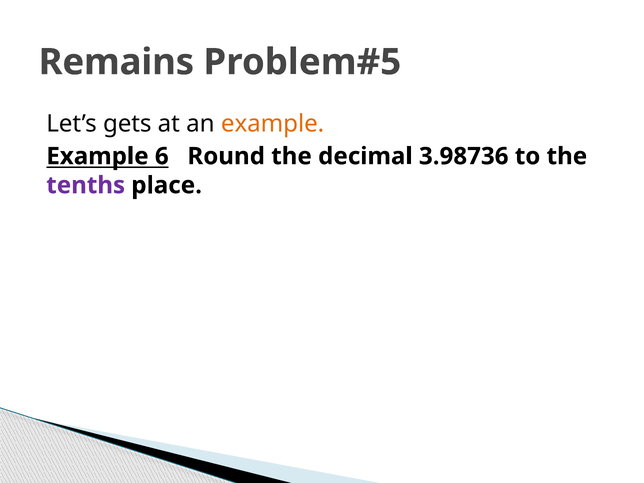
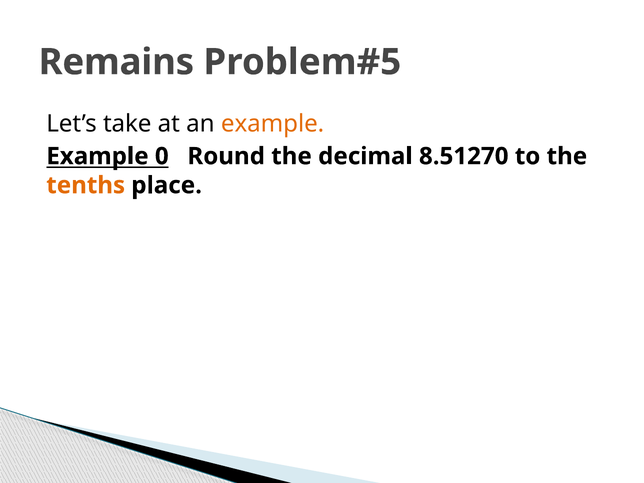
gets: gets -> take (127, 124)
6: 6 -> 0 (162, 156)
3.98736: 3.98736 -> 8.51270 (464, 156)
tenths colour: purple -> orange (86, 185)
